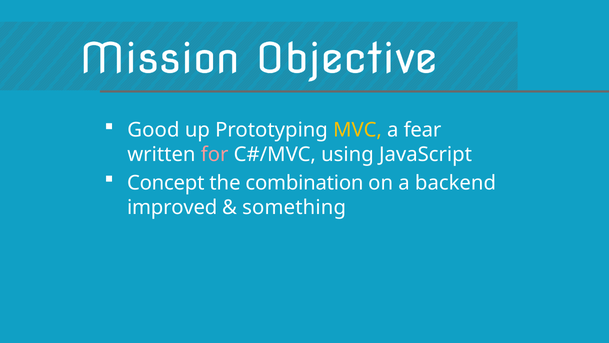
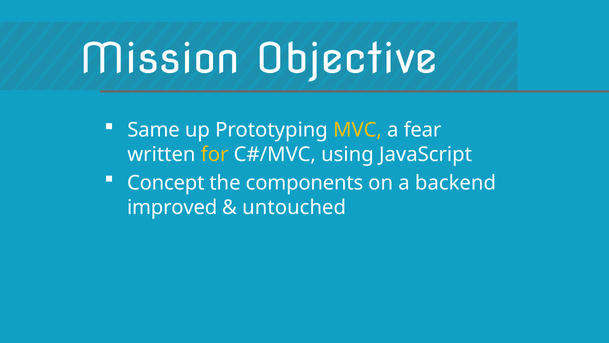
Good: Good -> Same (154, 130)
for colour: pink -> yellow (215, 154)
combination: combination -> components (305, 183)
something: something -> untouched (294, 207)
